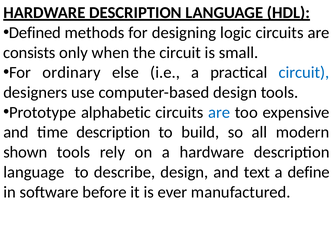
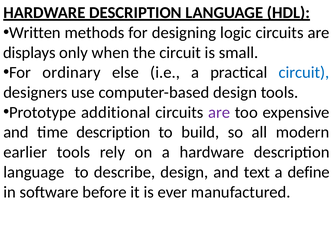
Defined: Defined -> Written (35, 33)
consists: consists -> displays (29, 53)
alphabetic: alphabetic -> additional (116, 113)
are colour: blue -> purple (219, 113)
shown: shown -> earlier (25, 153)
